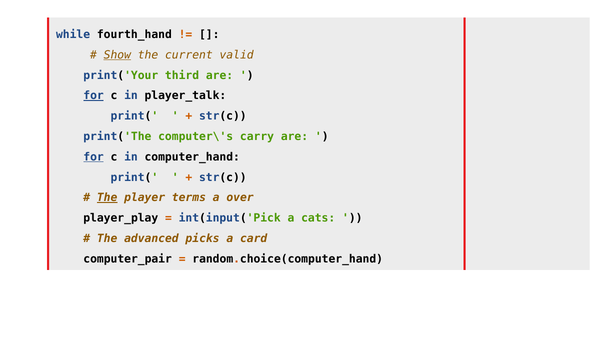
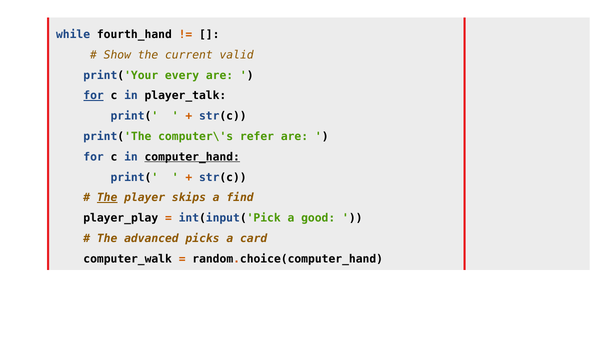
Show underline: present -> none (117, 55)
third: third -> every (182, 75)
carry: carry -> refer (257, 136)
for underline: present -> none (94, 157)
computer_hand underline: none -> present (192, 157)
terms: terms -> skips (189, 198)
over: over -> find (240, 198)
cats: cats -> good (318, 218)
computer_pair: computer_pair -> computer_walk (128, 259)
